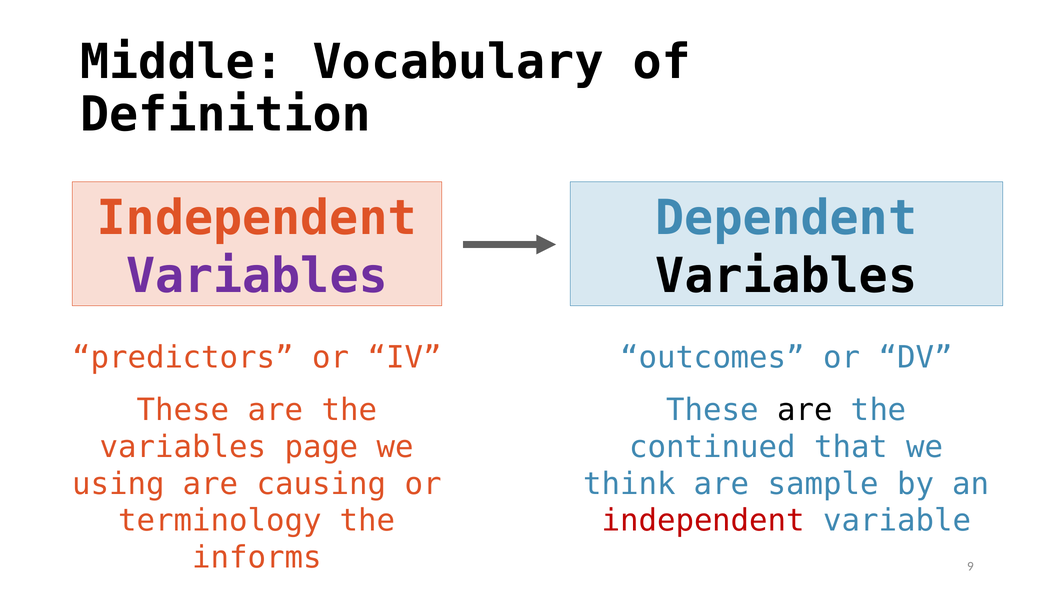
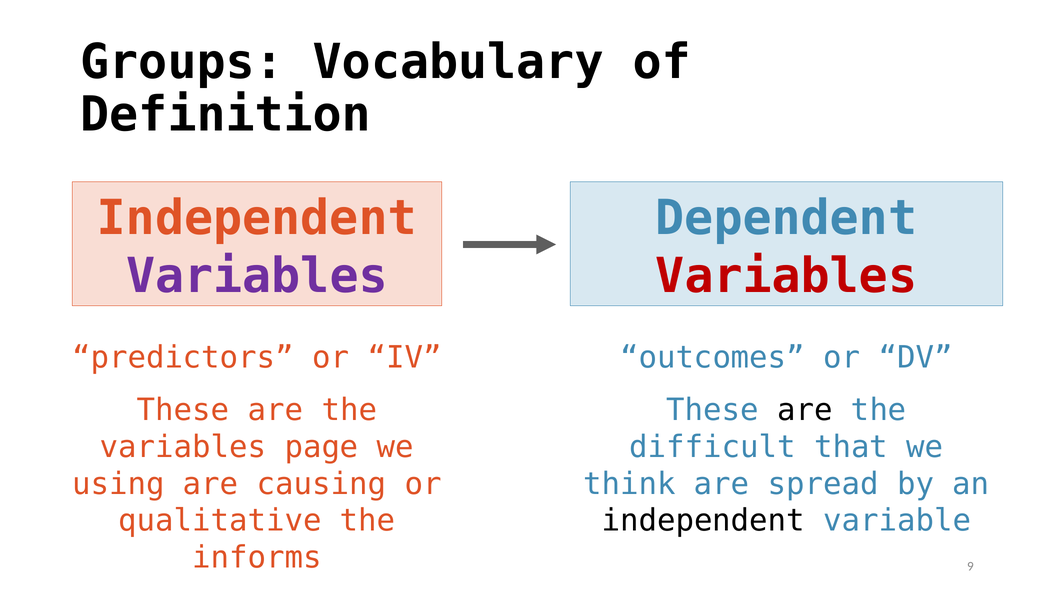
Middle: Middle -> Groups (182, 62)
Variables colour: black -> red (786, 276)
continued: continued -> difficult (713, 447)
sample: sample -> spread (823, 484)
terminology: terminology -> qualitative (220, 521)
independent colour: red -> black (703, 521)
